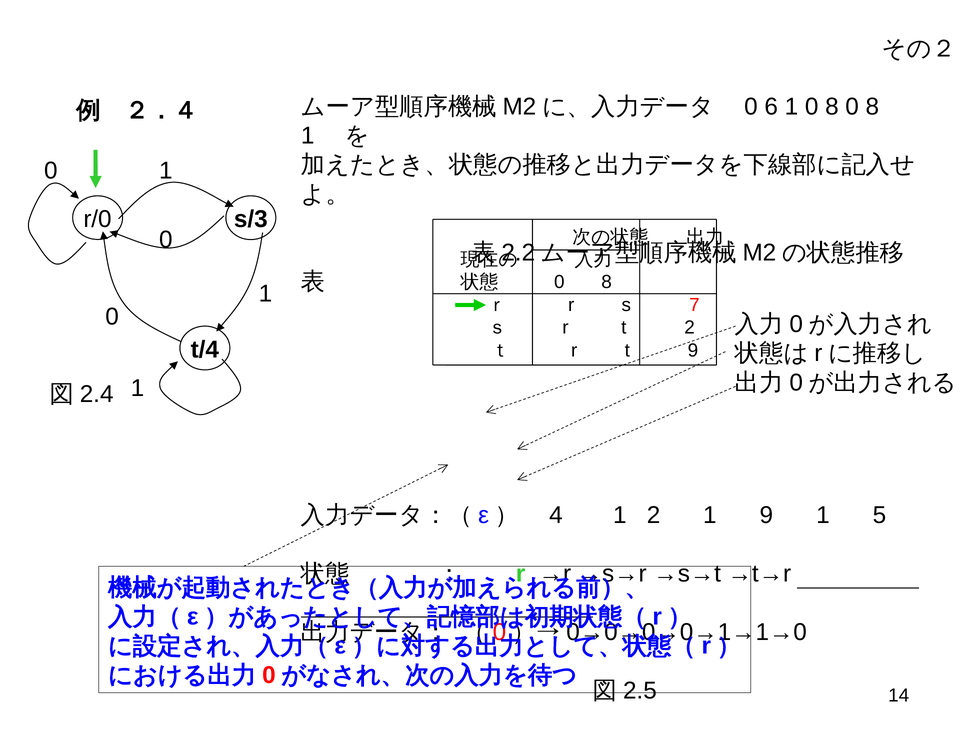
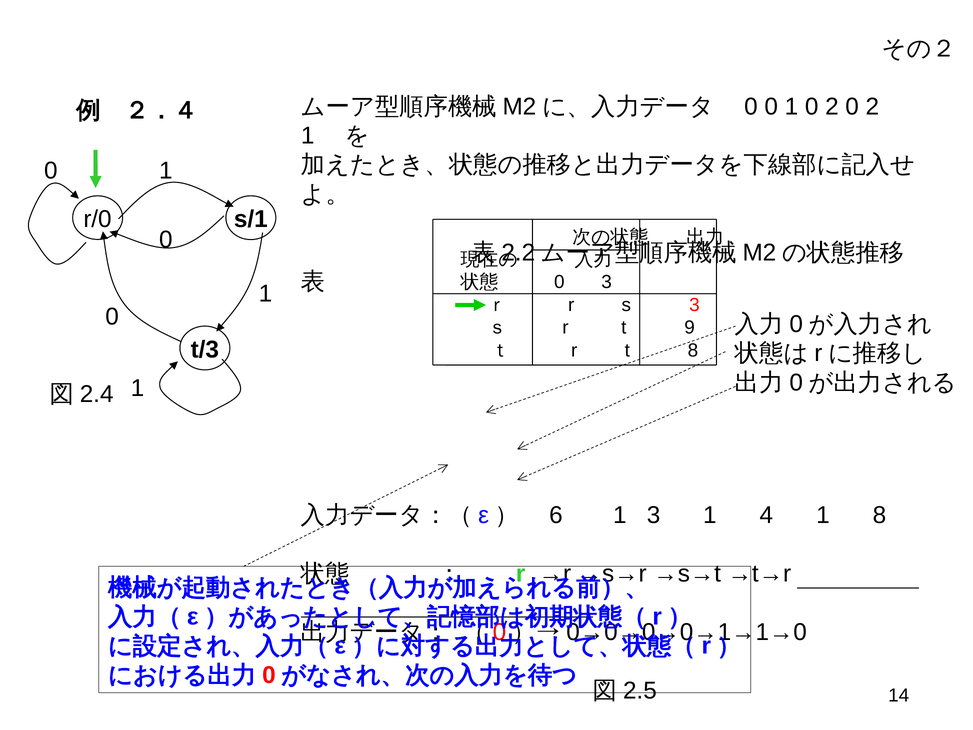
6: 6 -> 0 (771, 107)
1 0 8: 8 -> 2 (832, 107)
8: 8 -> 2 (872, 107)
s/3: s/3 -> s/1 (251, 219)
8: 8 -> 3 (607, 282)
s 7: 7 -> 3 (694, 305)
t 2: 2 -> 9 (690, 328)
t/4: t/4 -> t/3 (205, 350)
t 9: 9 -> 8 (693, 350)
4: 4 -> 6 (556, 515)
1 2: 2 -> 3 (654, 515)
1 9: 9 -> 4 (766, 515)
1 5: 5 -> 8 (879, 515)
